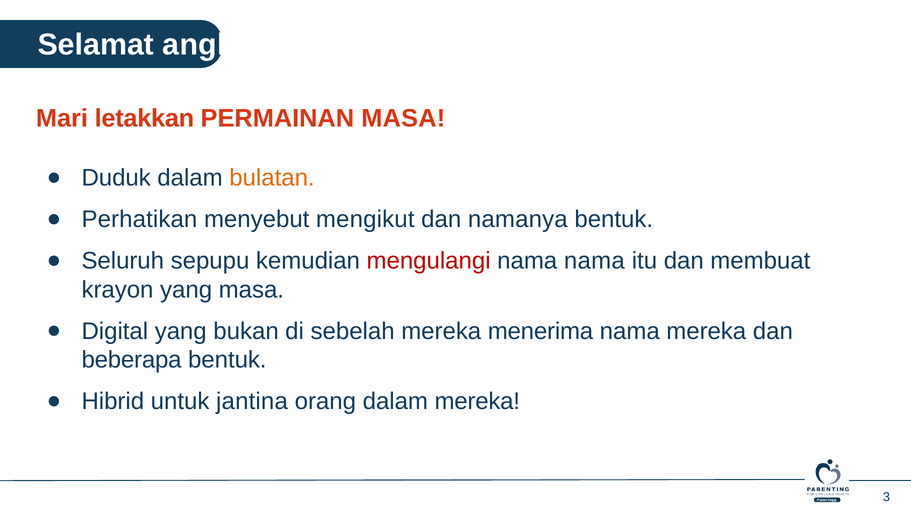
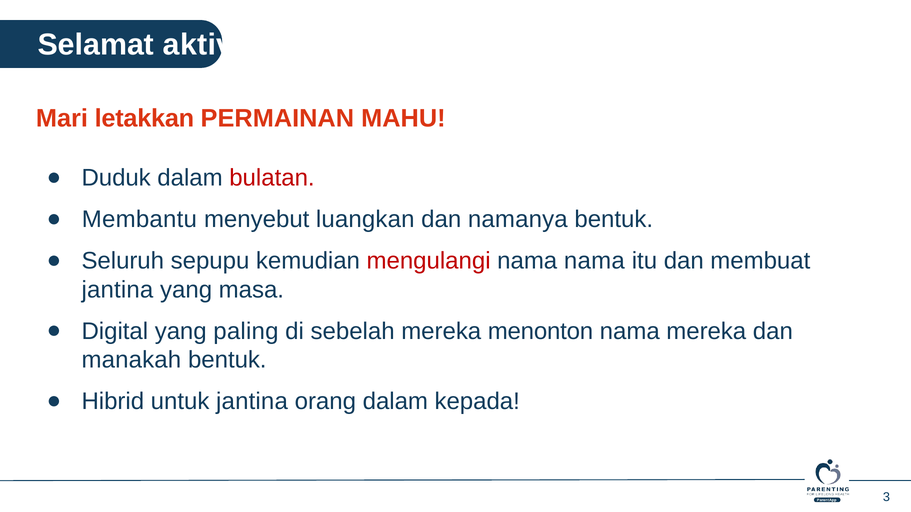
angkat: angkat -> aktiviti (212, 45)
PERMAINAN MASA: MASA -> MAHU (403, 118)
bulatan colour: orange -> red (272, 178)
Perhatikan: Perhatikan -> Membantu (139, 220)
mengikut: mengikut -> luangkan (365, 220)
krayon: krayon -> jantina (117, 290)
bukan: bukan -> paling (246, 332)
menerima: menerima -> menonton (540, 332)
beberapa: beberapa -> manakah (131, 360)
dalam mereka: mereka -> kepada (477, 402)
